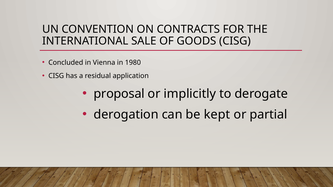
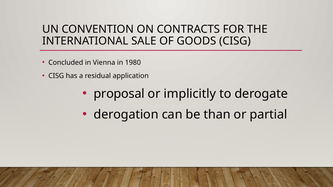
kept: kept -> than (217, 115)
